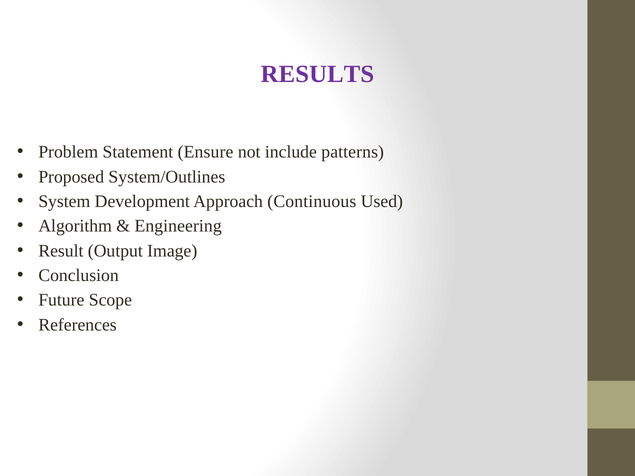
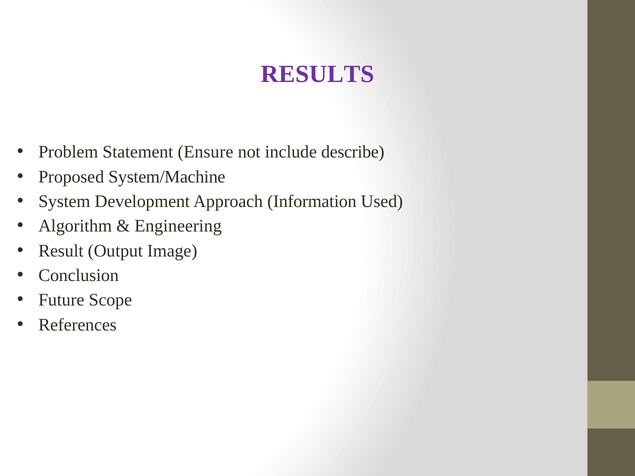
patterns: patterns -> describe (353, 152)
System/Outlines: System/Outlines -> System/Machine (167, 177)
Continuous: Continuous -> Information (312, 202)
